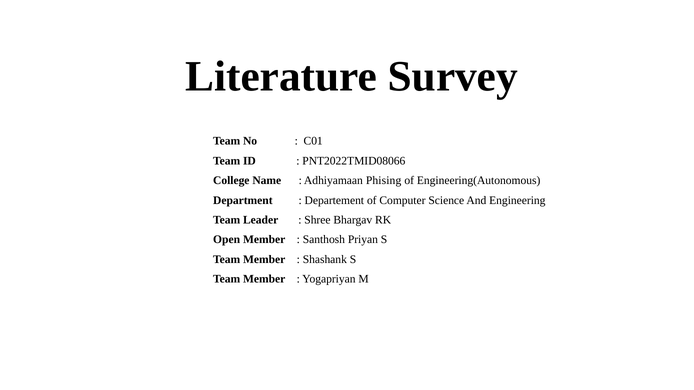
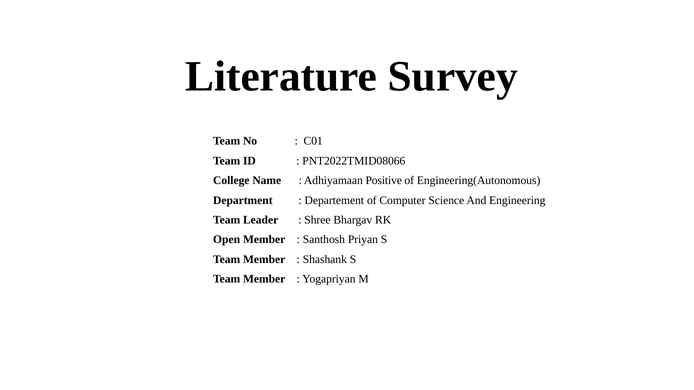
Phising: Phising -> Positive (384, 181)
